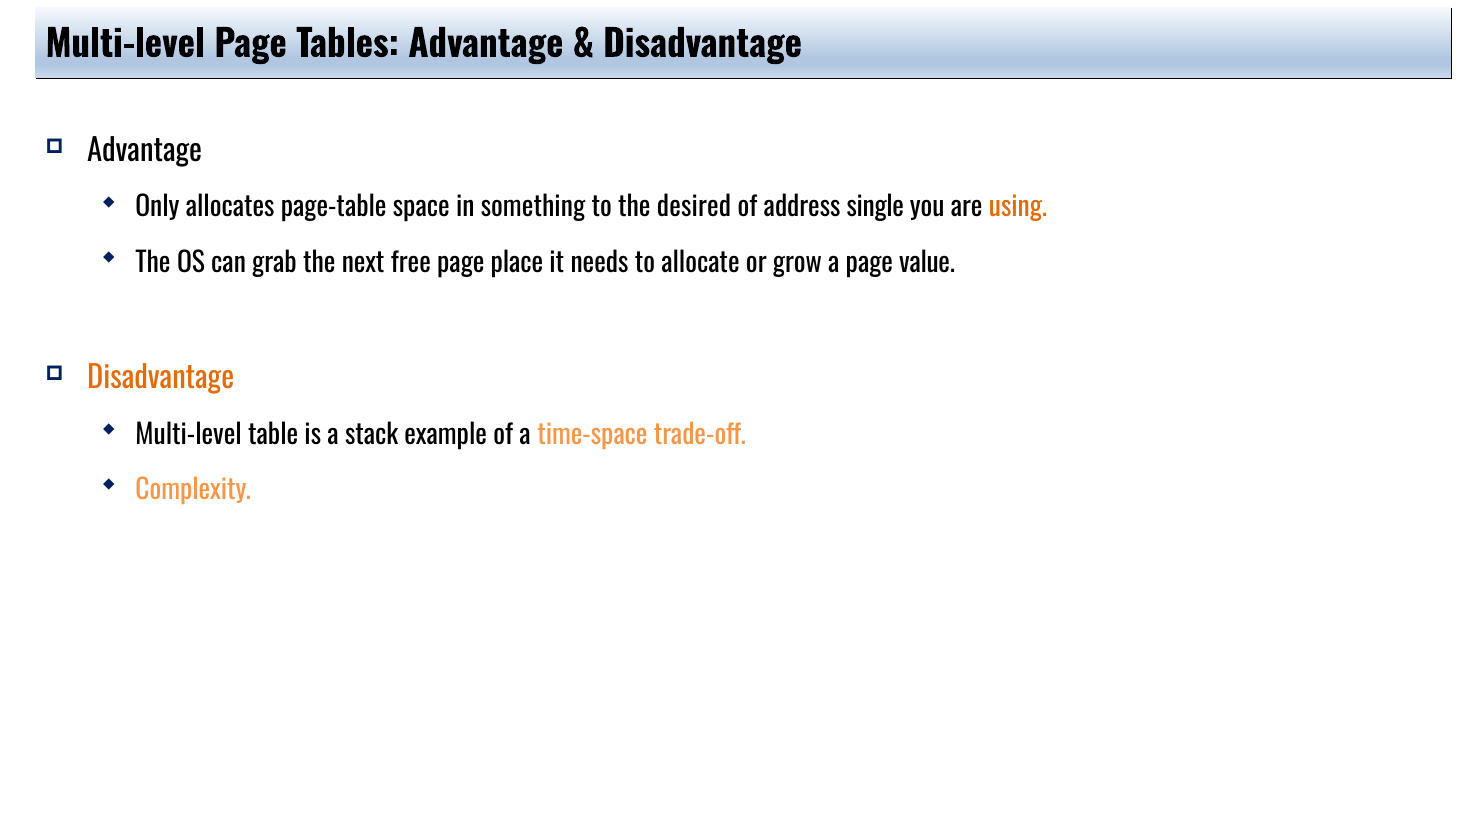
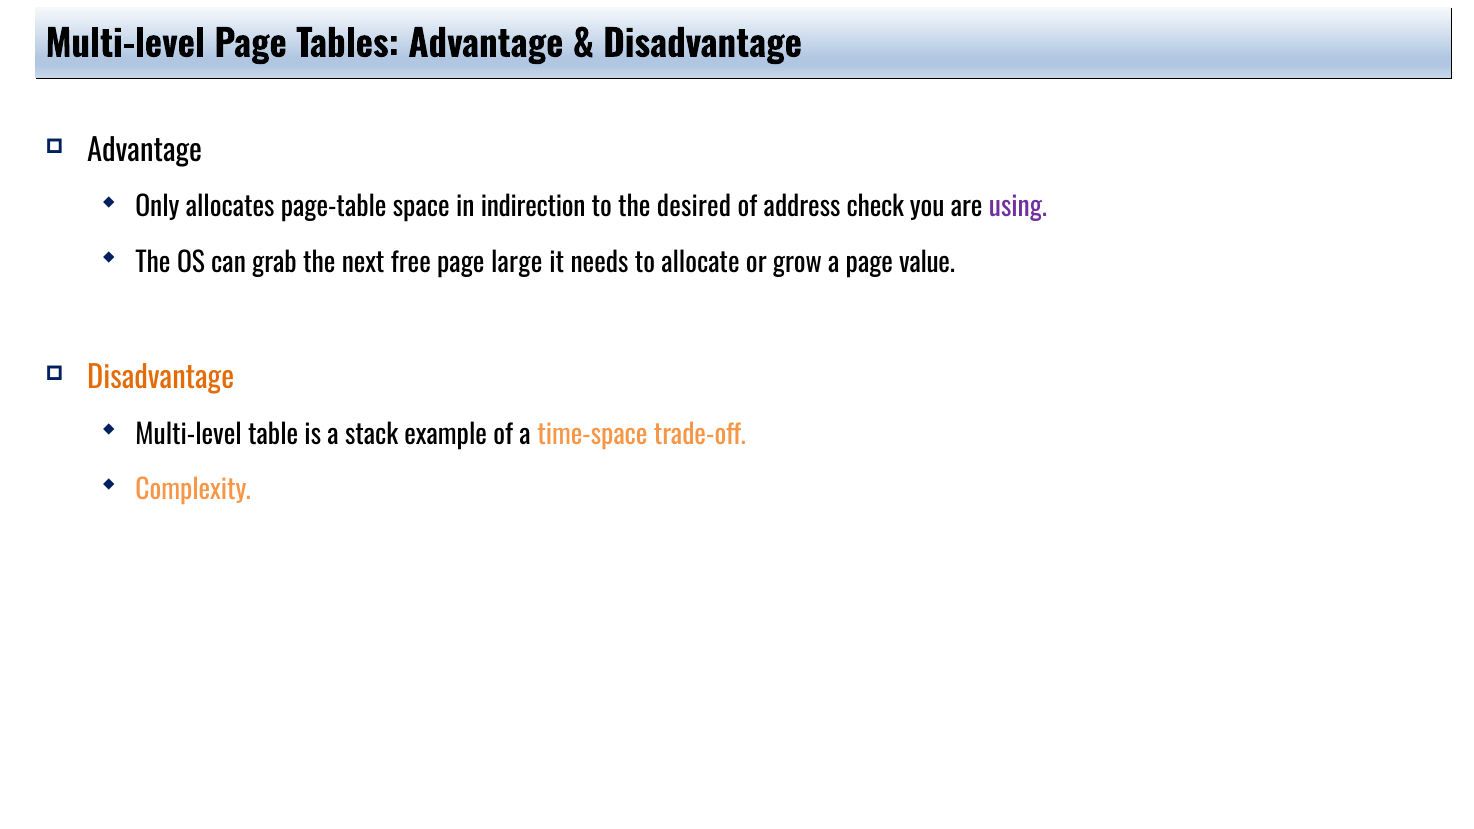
something: something -> indirection (533, 208)
single: single -> check (875, 208)
using colour: orange -> purple (1018, 208)
place: place -> large (517, 263)
